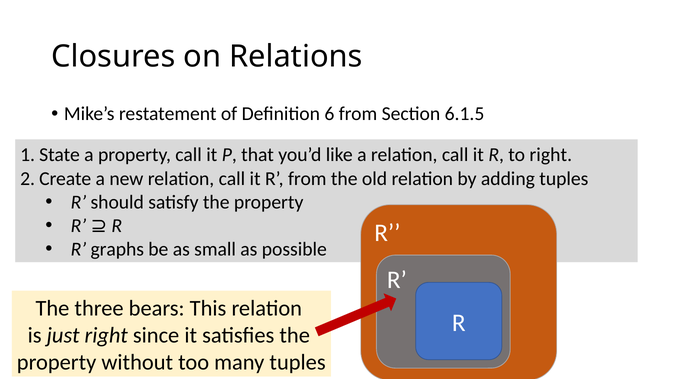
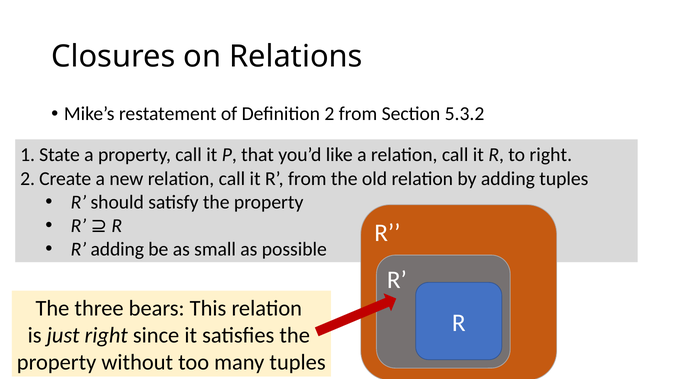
6: 6 -> 2 (329, 114)
6.1.5: 6.1.5 -> 5.3.2 (464, 114)
R graphs: graphs -> adding (117, 249)
